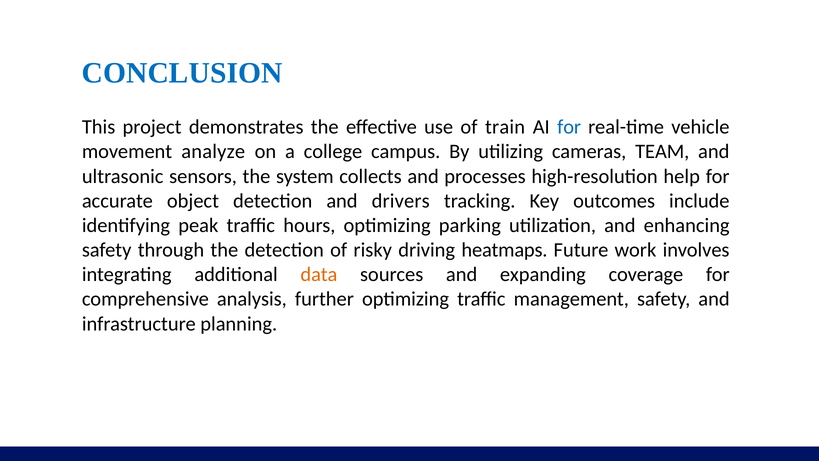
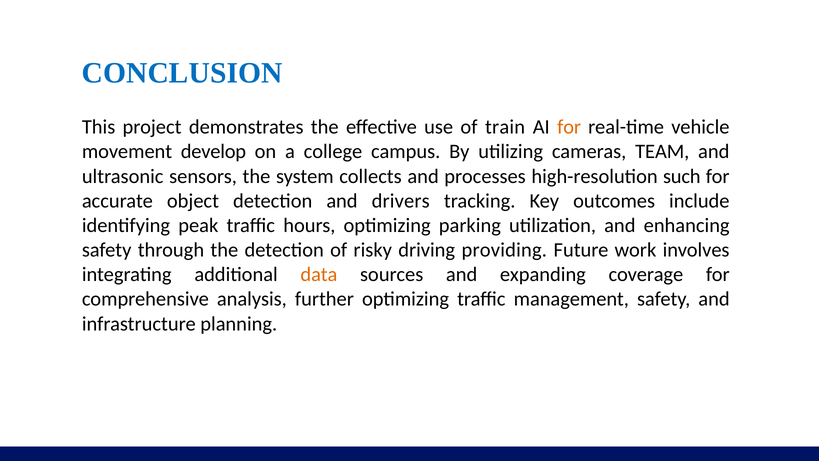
for colour: blue -> orange (569, 127)
analyze: analyze -> develop (213, 152)
help: help -> such (682, 176)
heatmaps: heatmaps -> providing (504, 250)
